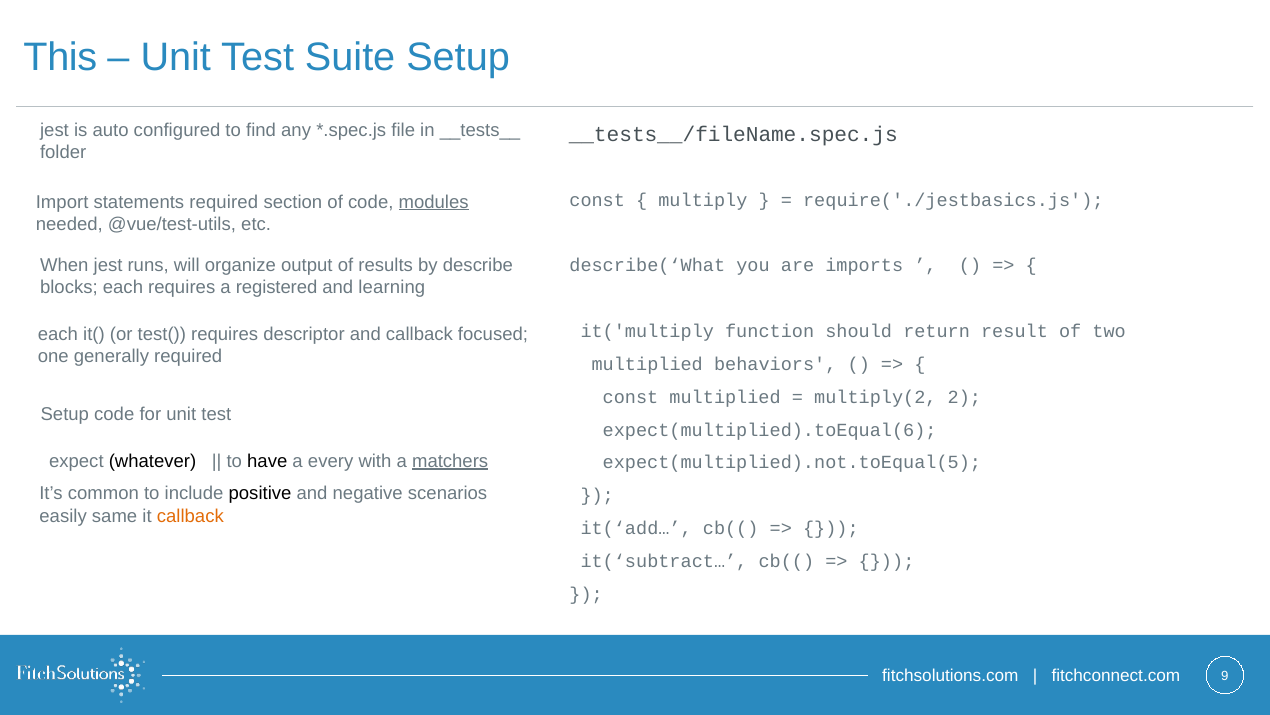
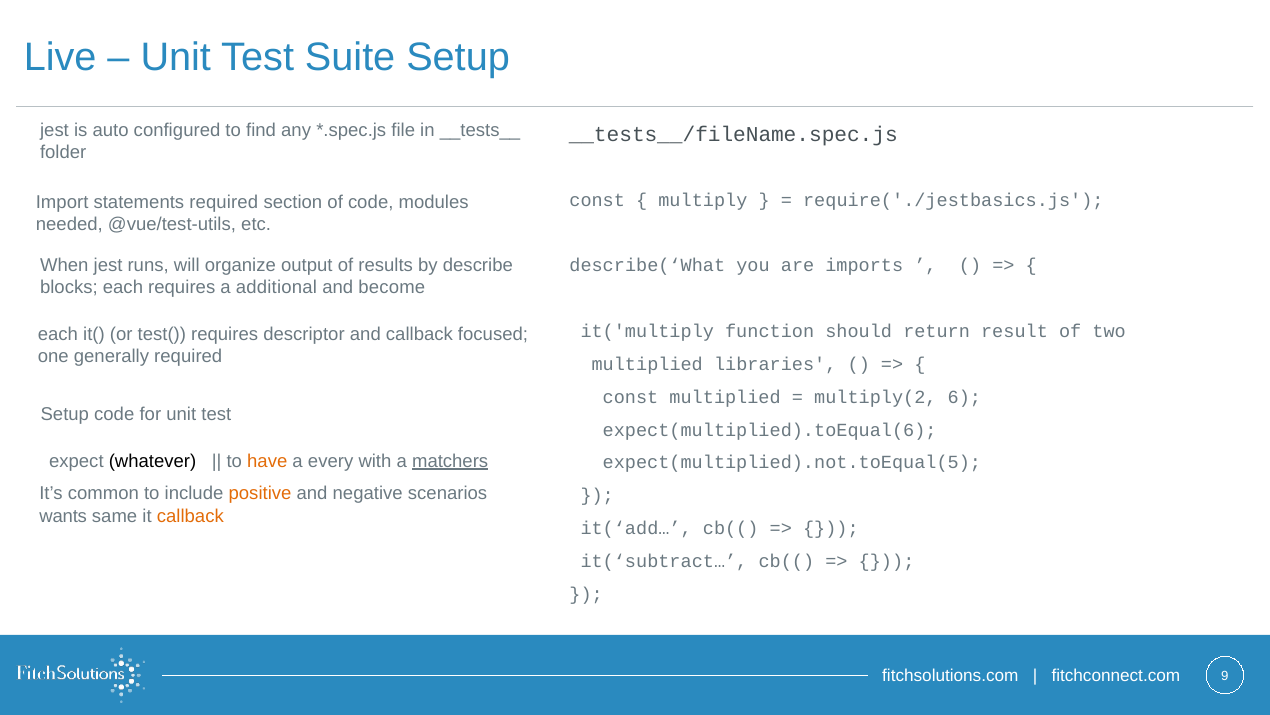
This: This -> Live (60, 57)
modules underline: present -> none (434, 202)
registered: registered -> additional (276, 287)
learning: learning -> become (392, 287)
behaviors: behaviors -> libraries (775, 364)
2: 2 -> 6 (964, 397)
have colour: black -> orange (267, 461)
positive colour: black -> orange (260, 493)
easily: easily -> wants (63, 515)
